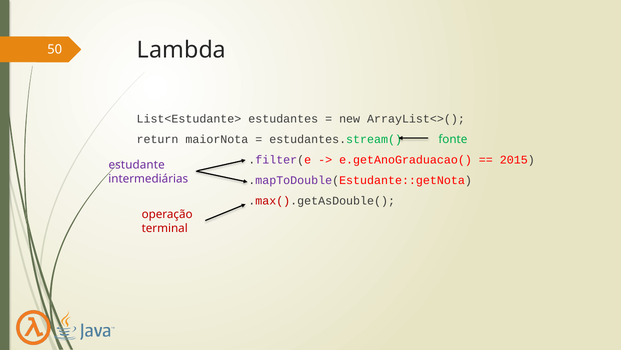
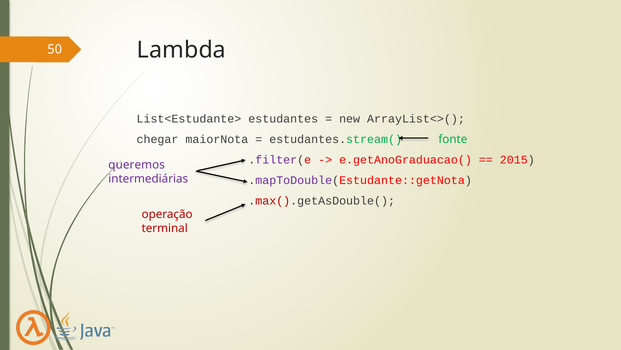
return: return -> chegar (157, 139)
estudante: estudante -> queremos (137, 164)
